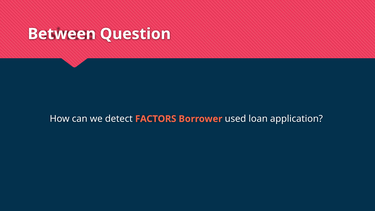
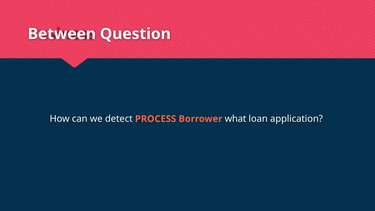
FACTORS: FACTORS -> PROCESS (156, 119)
used: used -> what (235, 119)
